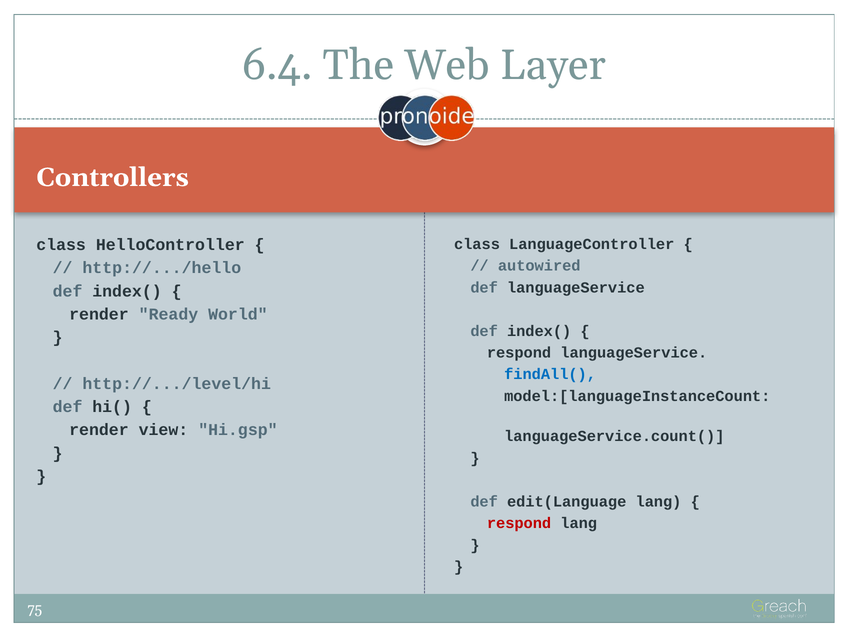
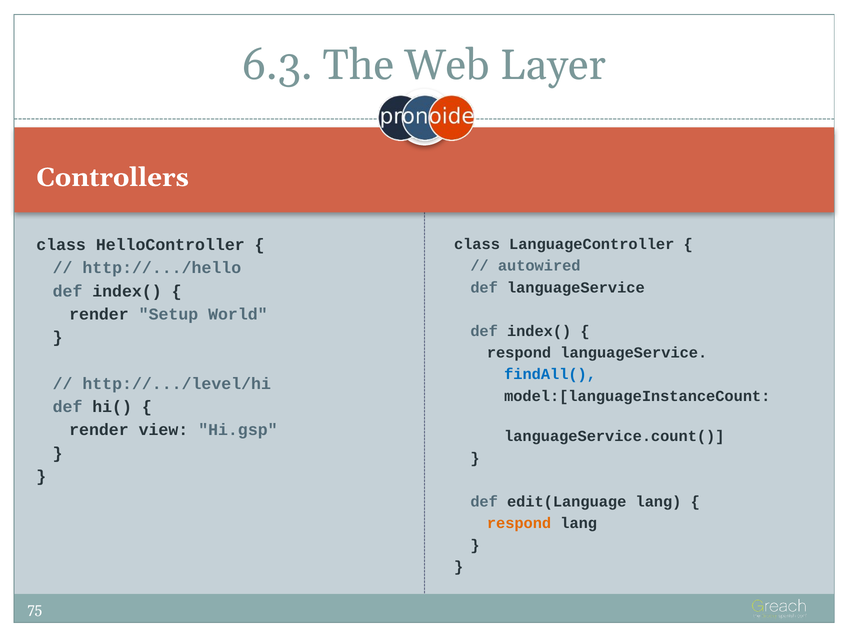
6.4: 6.4 -> 6.3 (277, 65)
Ready: Ready -> Setup (168, 314)
respond colour: red -> orange (519, 523)
